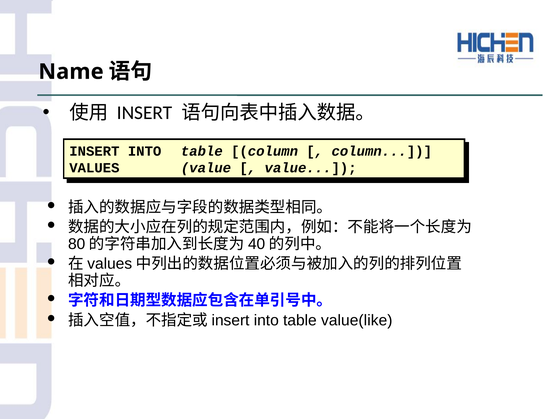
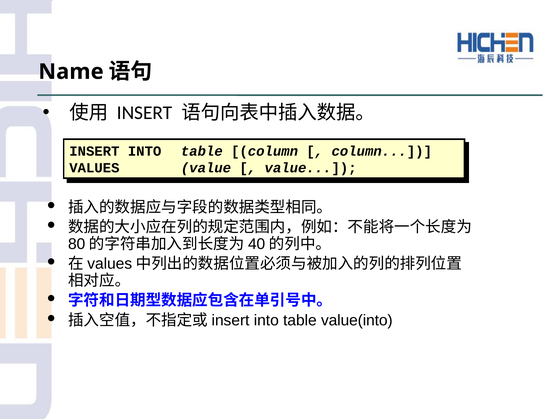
value(like: value(like -> value(into (357, 320)
